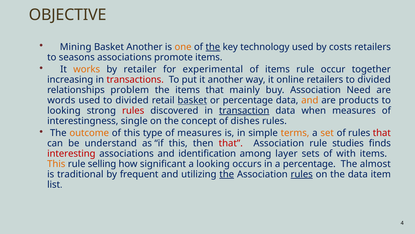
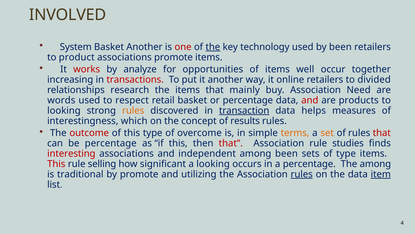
OBJECTIVE: OBJECTIVE -> INVOLVED (68, 15)
Mining: Mining -> System (76, 47)
one colour: orange -> red (183, 47)
by costs: costs -> been (340, 47)
seasons: seasons -> product (77, 57)
works colour: orange -> red (87, 69)
retailer: retailer -> analyze (140, 69)
experimental: experimental -> opportunities (213, 69)
items rule: rule -> well (305, 69)
problem: problem -> research (130, 90)
used to divided: divided -> respect (132, 100)
basket underline: present -> none (192, 100)
and colour: orange -> red (310, 100)
rules colour: red -> orange (133, 110)
when: when -> helps (314, 110)
single: single -> which (134, 121)
dishes: dishes -> results (245, 121)
outcome colour: orange -> red (89, 133)
of measures: measures -> overcome (199, 133)
be understand: understand -> percentage (111, 143)
identification: identification -> independent (207, 153)
among layer: layer -> been (286, 153)
of with: with -> type (346, 153)
This colour: orange -> red (56, 164)
The almost: almost -> among (375, 164)
by frequent: frequent -> promote (139, 174)
the underline: present -> none (227, 174)
item underline: none -> present (381, 174)
